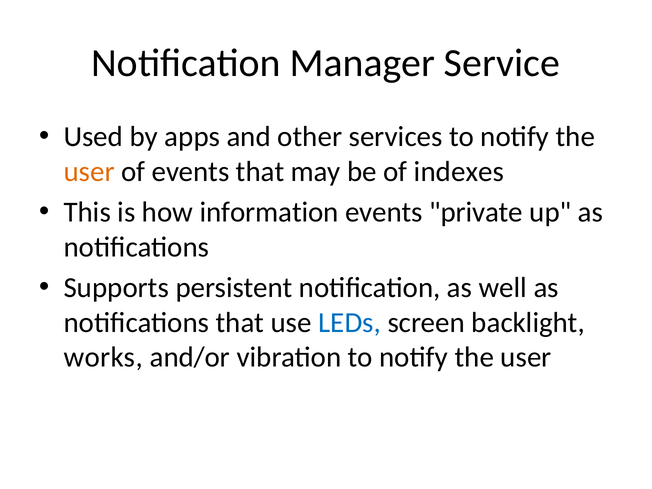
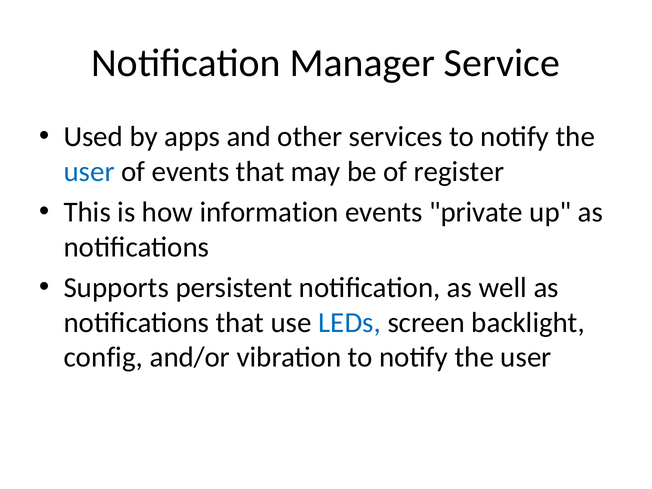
user colour: orange -> blue (89, 172)
indexes: indexes -> register (459, 172)
works: works -> config (103, 357)
